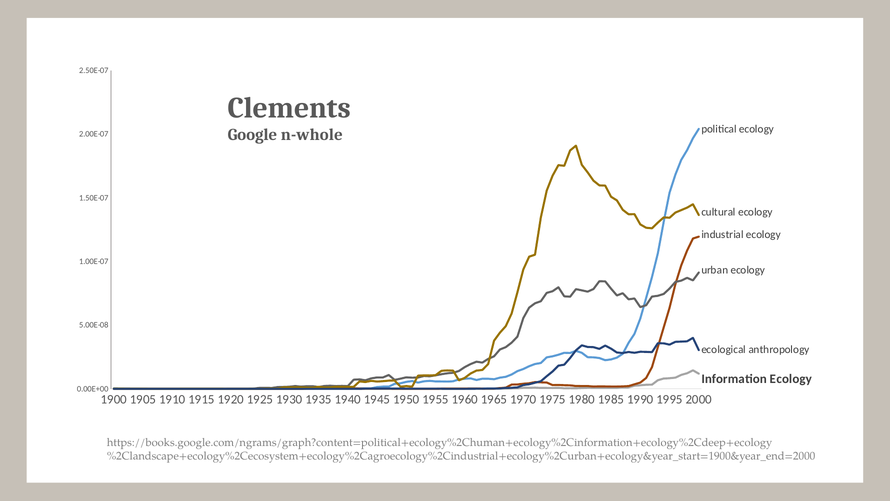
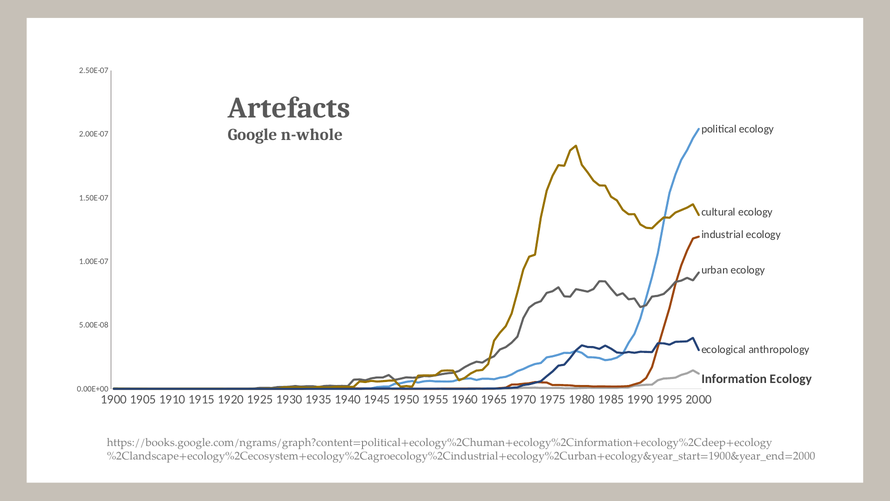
Clements: Clements -> Artefacts (289, 108)
